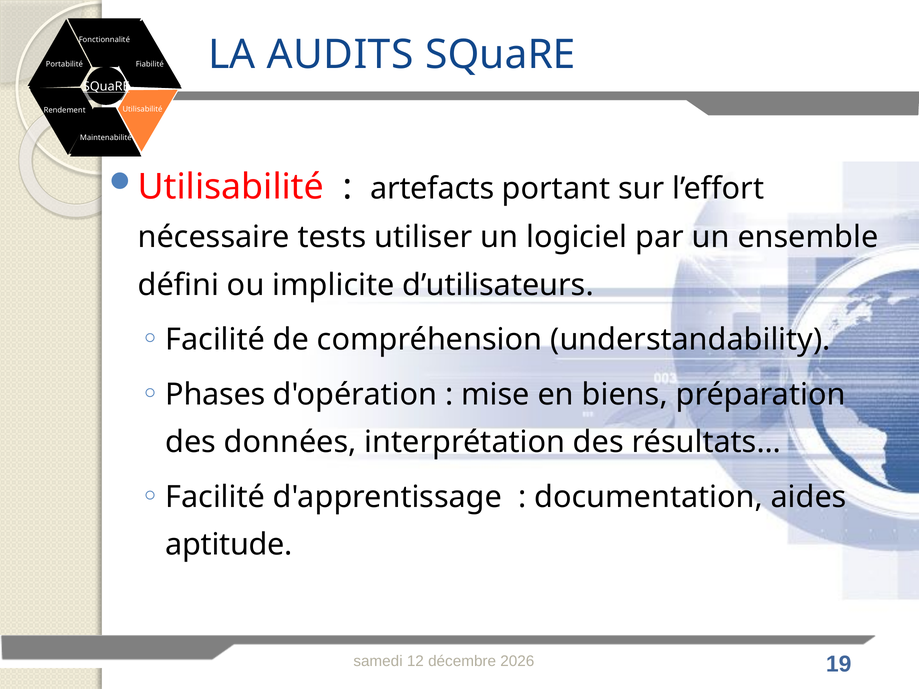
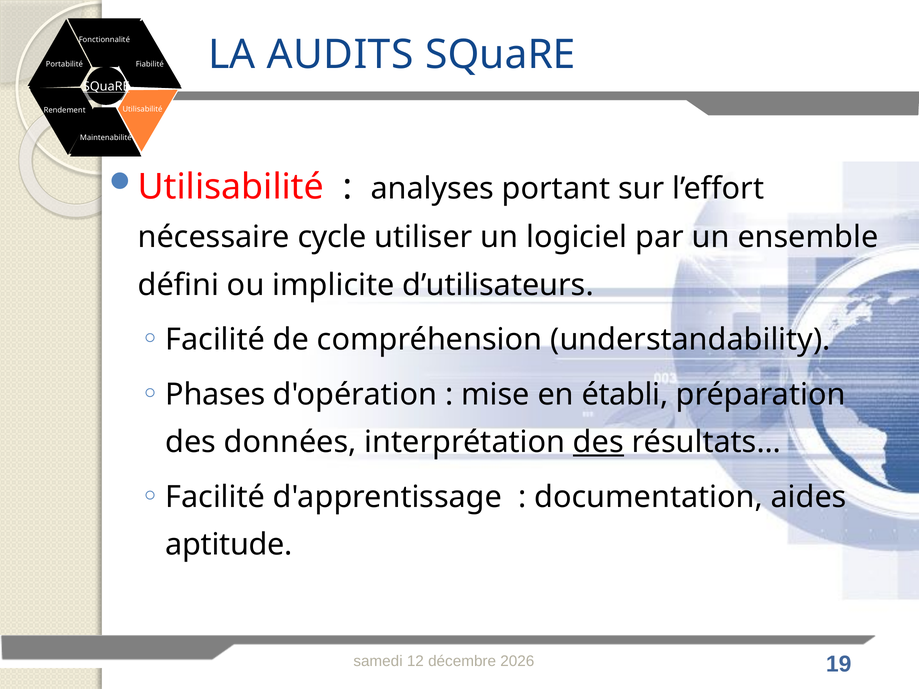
artefacts: artefacts -> analyses (432, 189)
tests: tests -> cycle (332, 237)
biens: biens -> établi (625, 395)
des underline: none -> present (598, 442)
